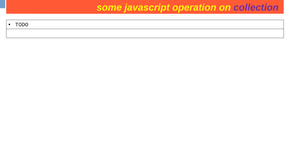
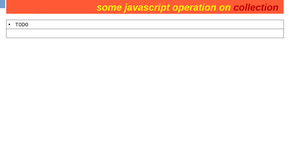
collection colour: purple -> red (256, 8)
